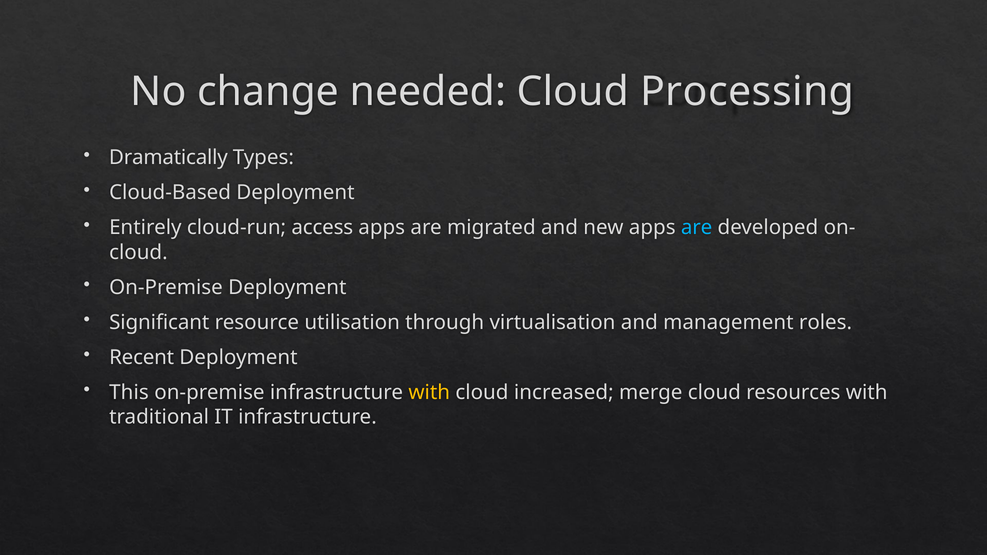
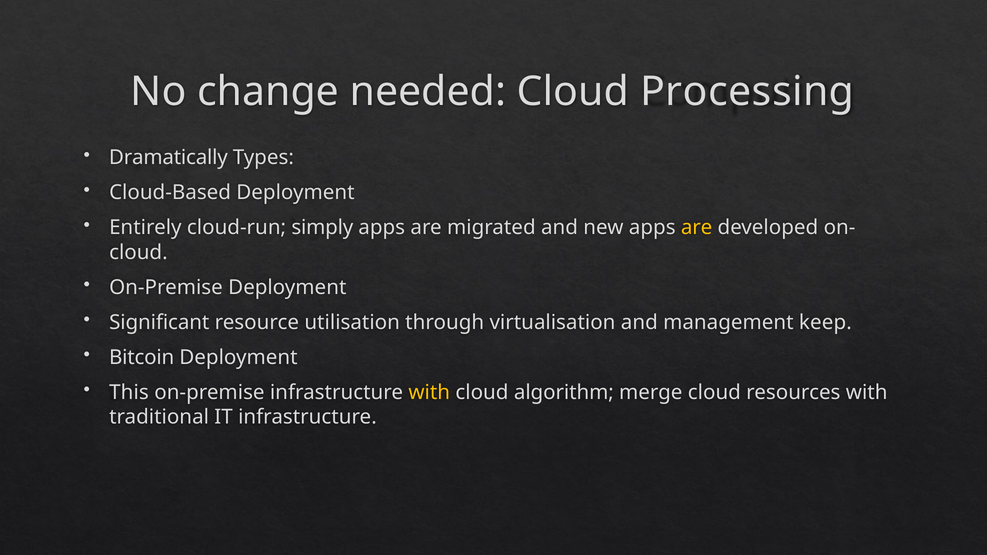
access: access -> simply (322, 228)
are colour: light blue -> yellow (697, 228)
roles: roles -> keep (825, 322)
Recent: Recent -> Bitcoin (142, 357)
increased: increased -> algorithm (564, 392)
